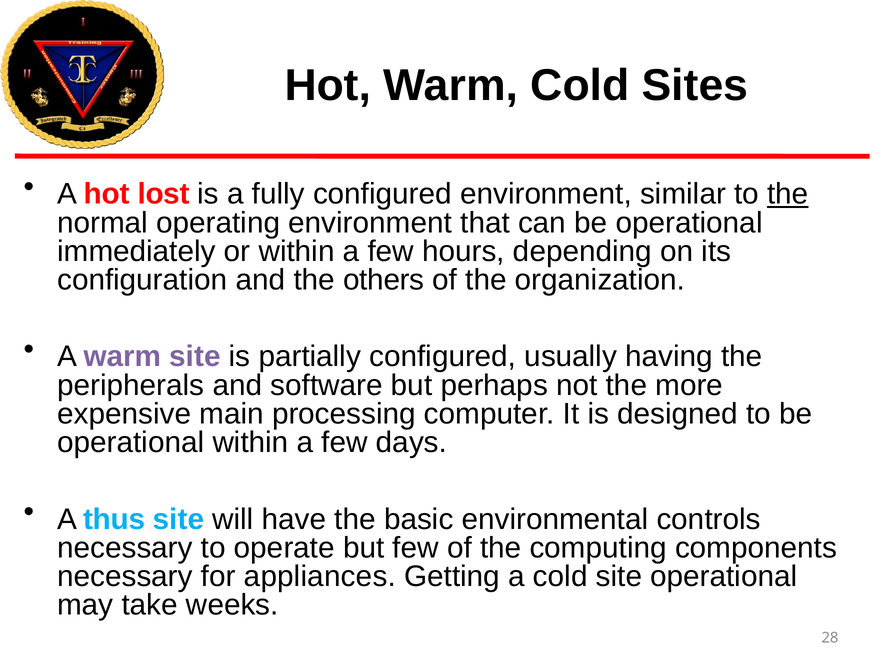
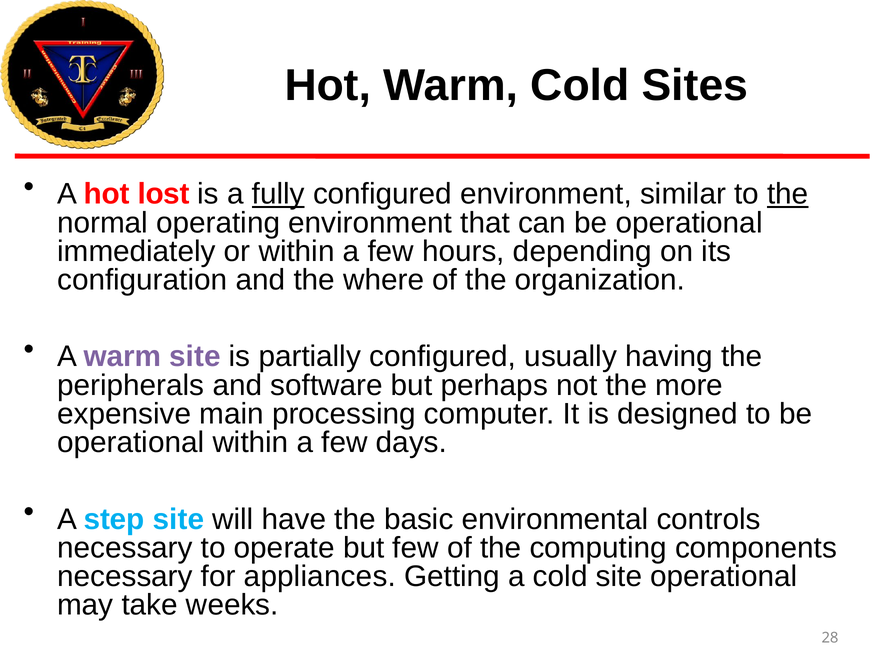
fully underline: none -> present (278, 194)
others: others -> where (384, 280)
thus: thus -> step (114, 519)
